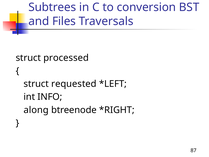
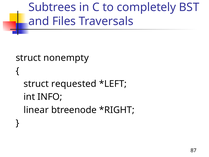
conversion: conversion -> completely (146, 7)
processed: processed -> nonempty (66, 58)
along: along -> linear (36, 110)
